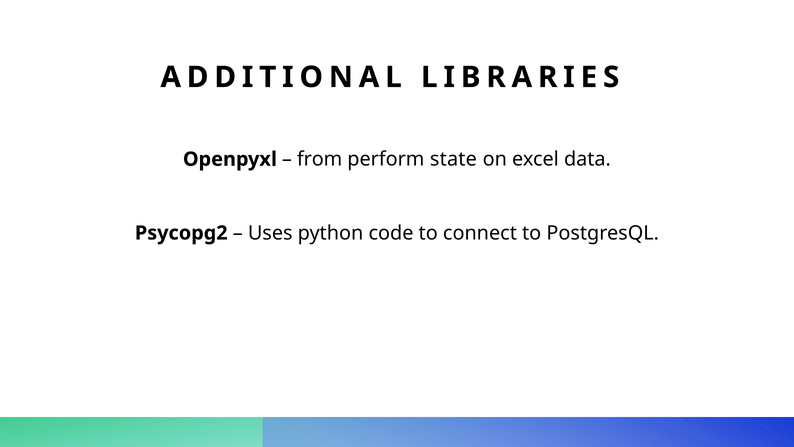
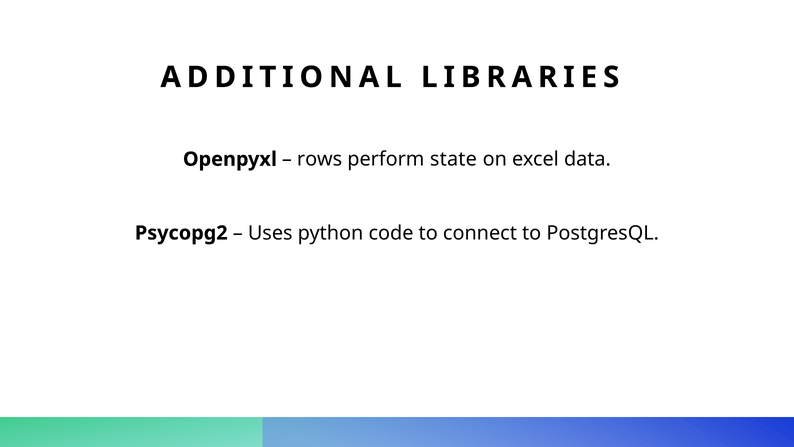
from: from -> rows (320, 159)
